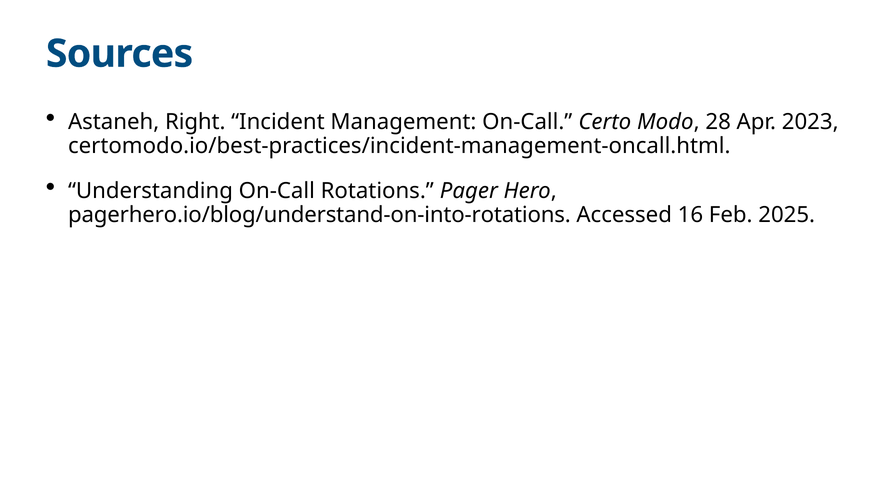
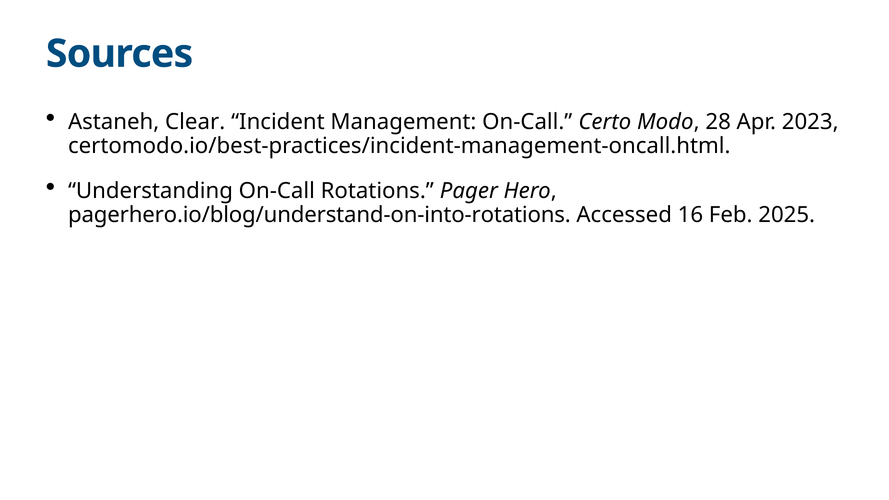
Right: Right -> Clear (195, 122)
